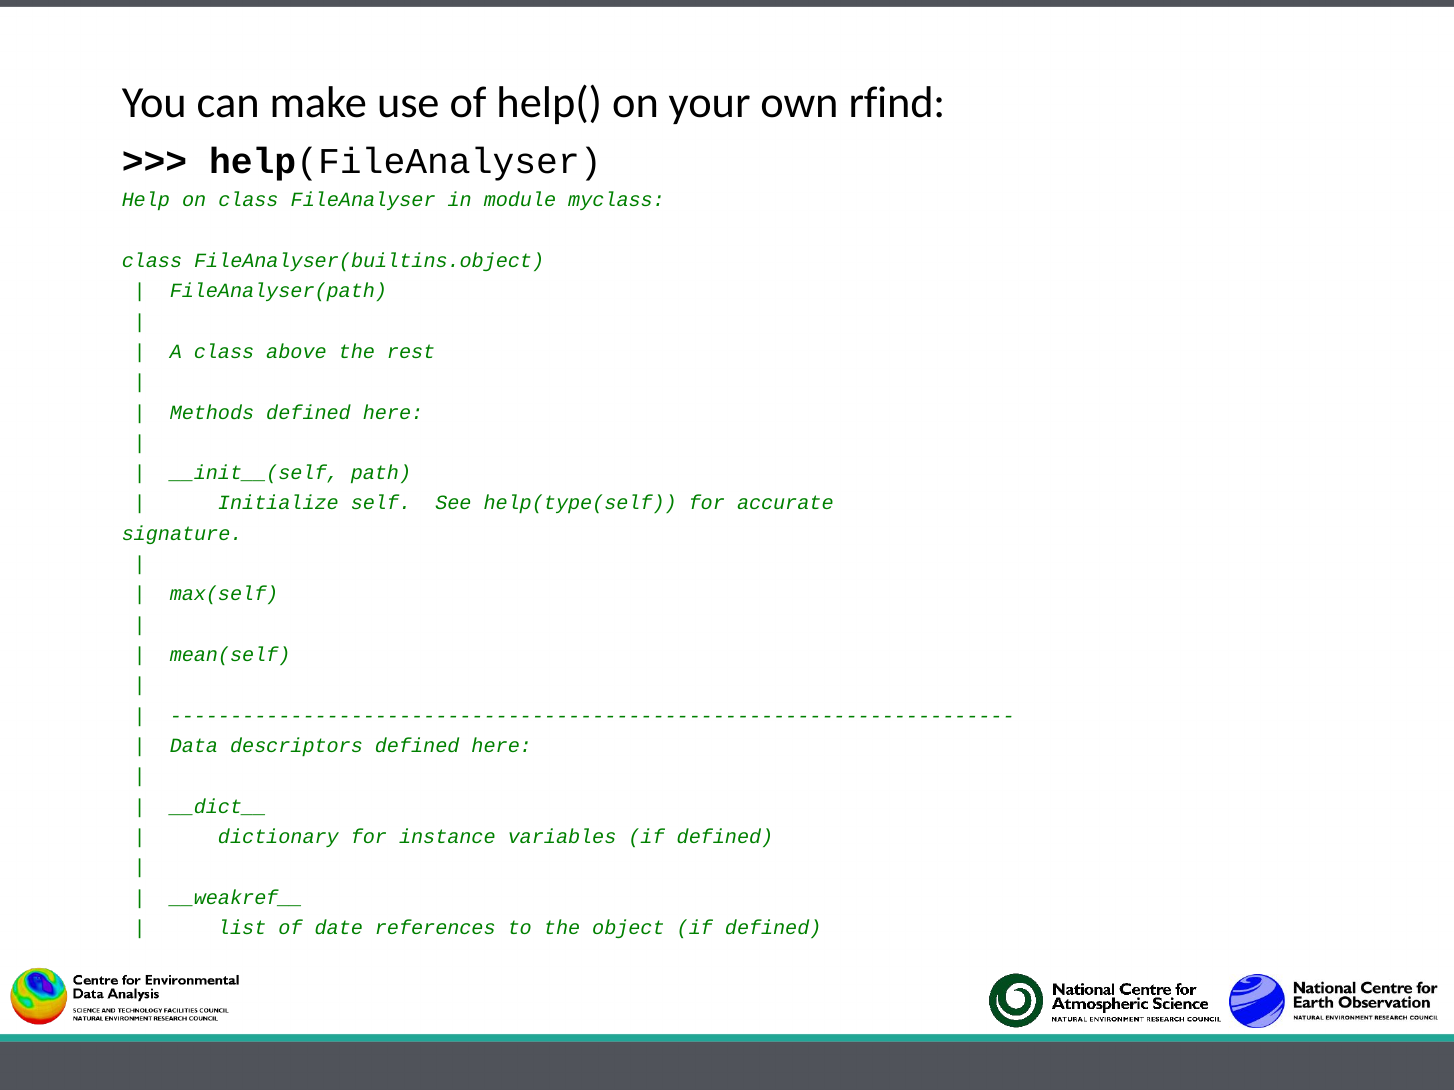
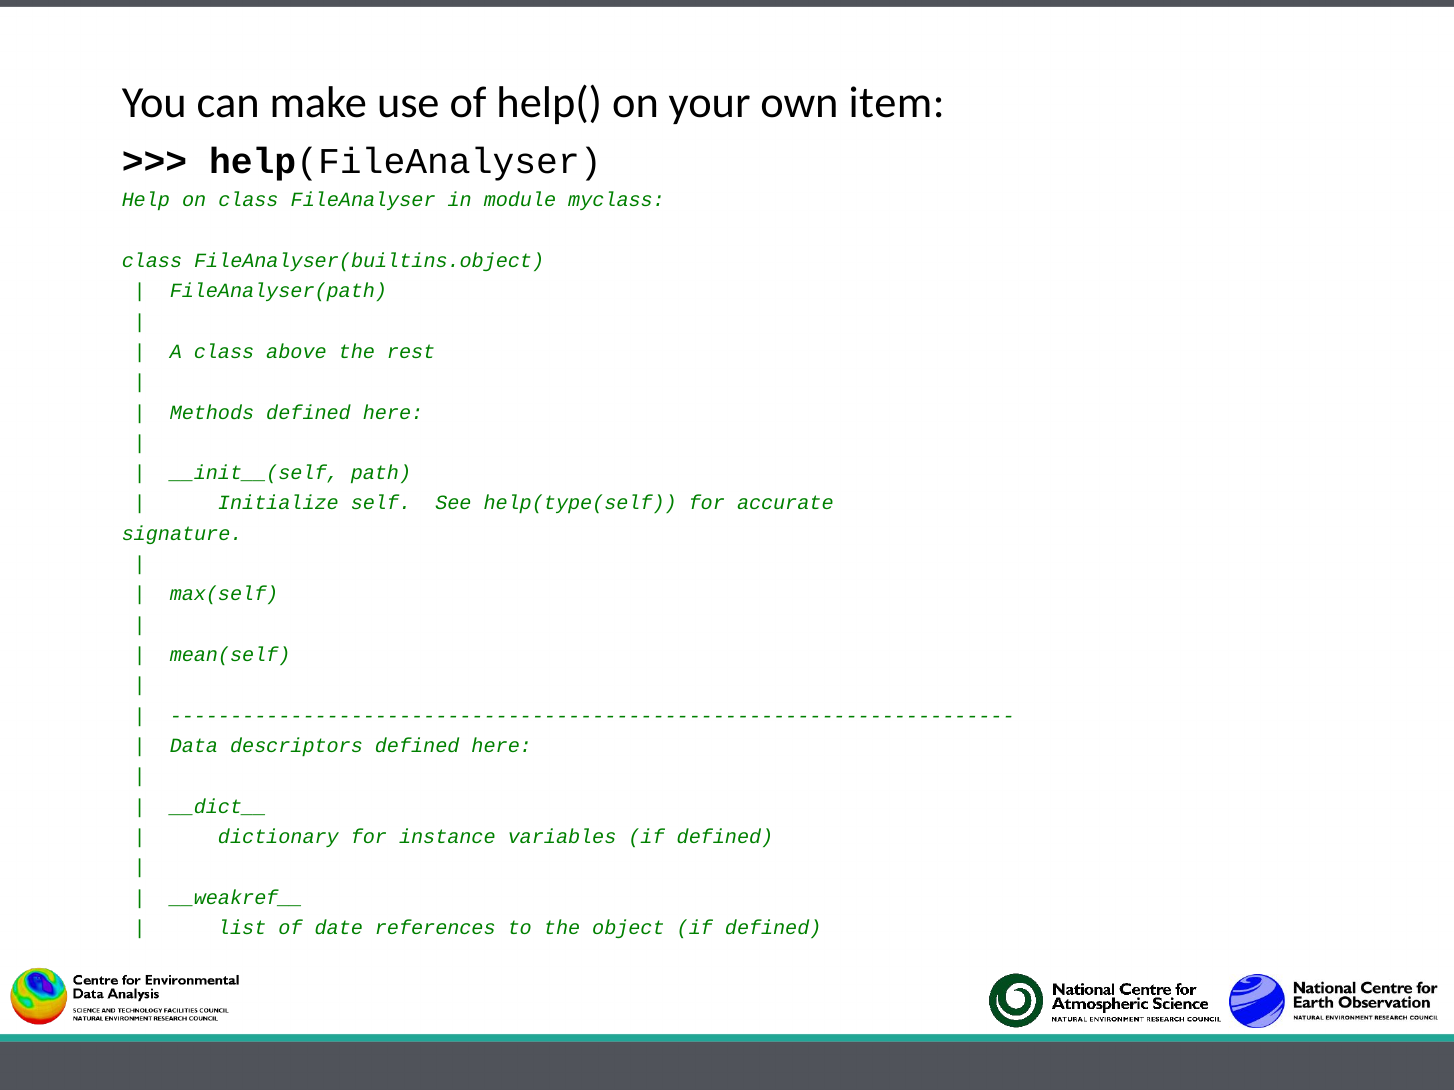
rfind: rfind -> item (897, 103)
